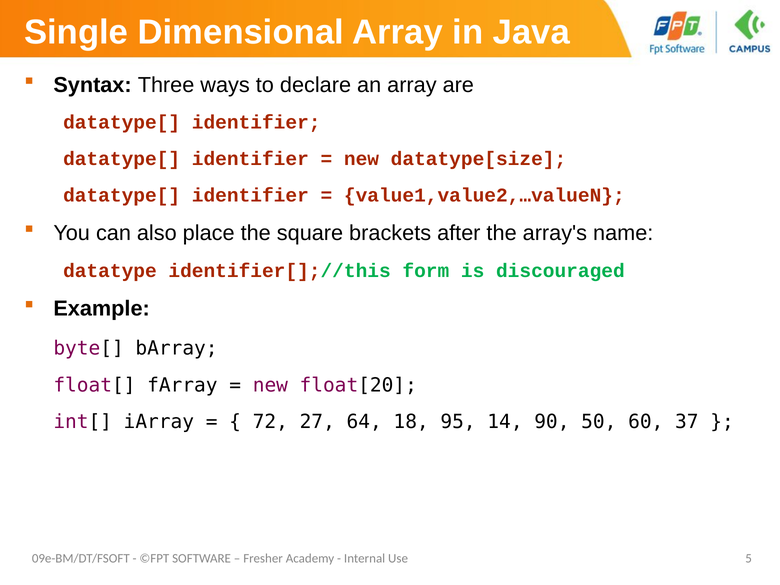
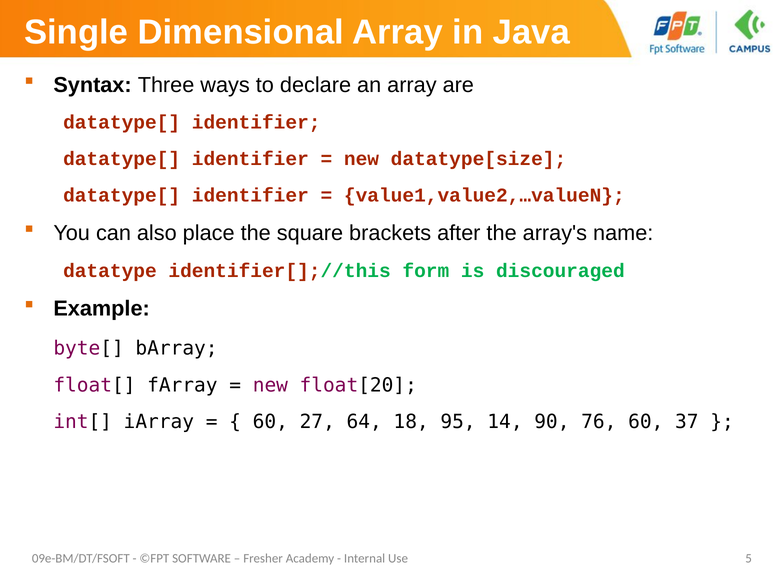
72: 72 -> 60 (270, 422)
50: 50 -> 76 (599, 422)
